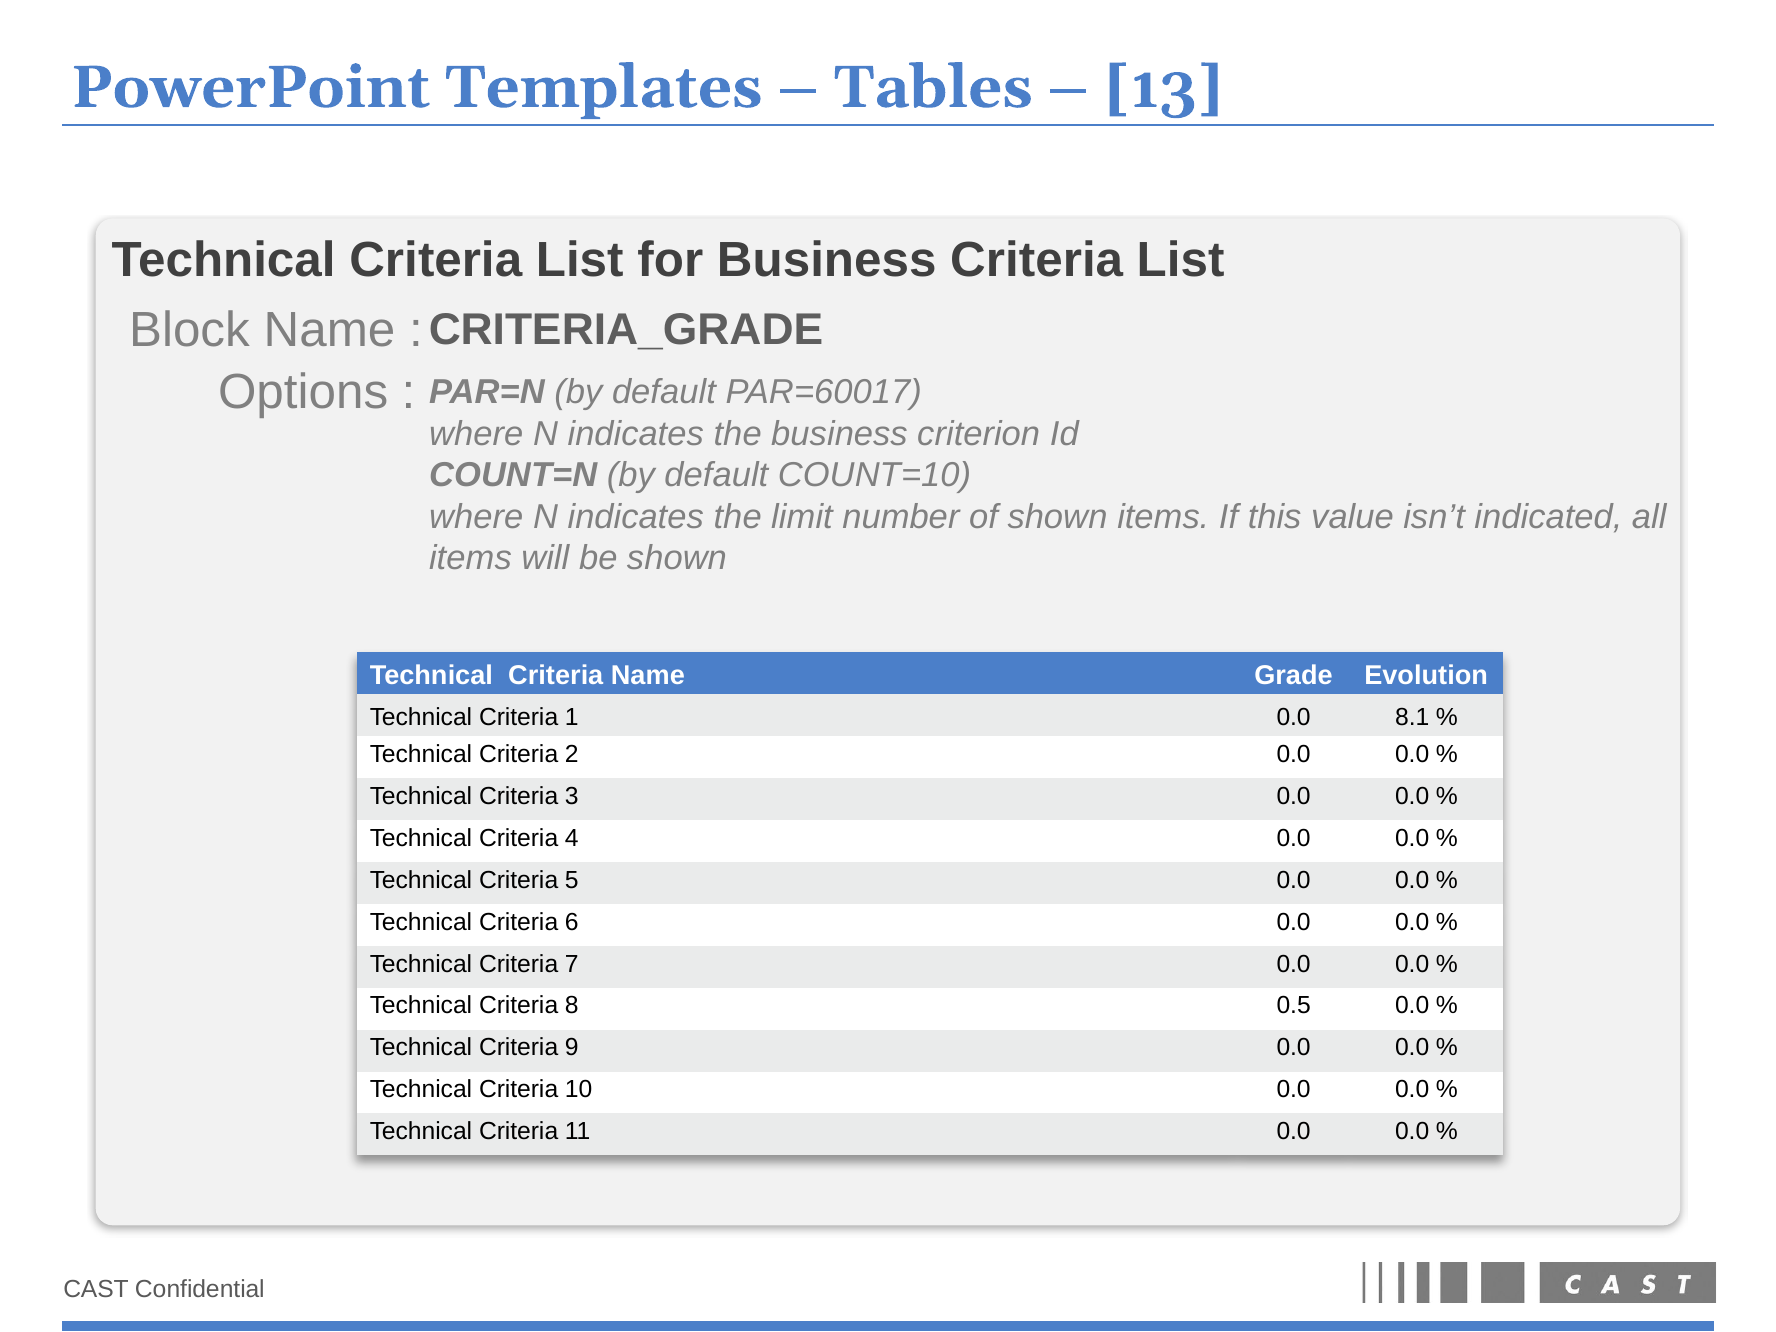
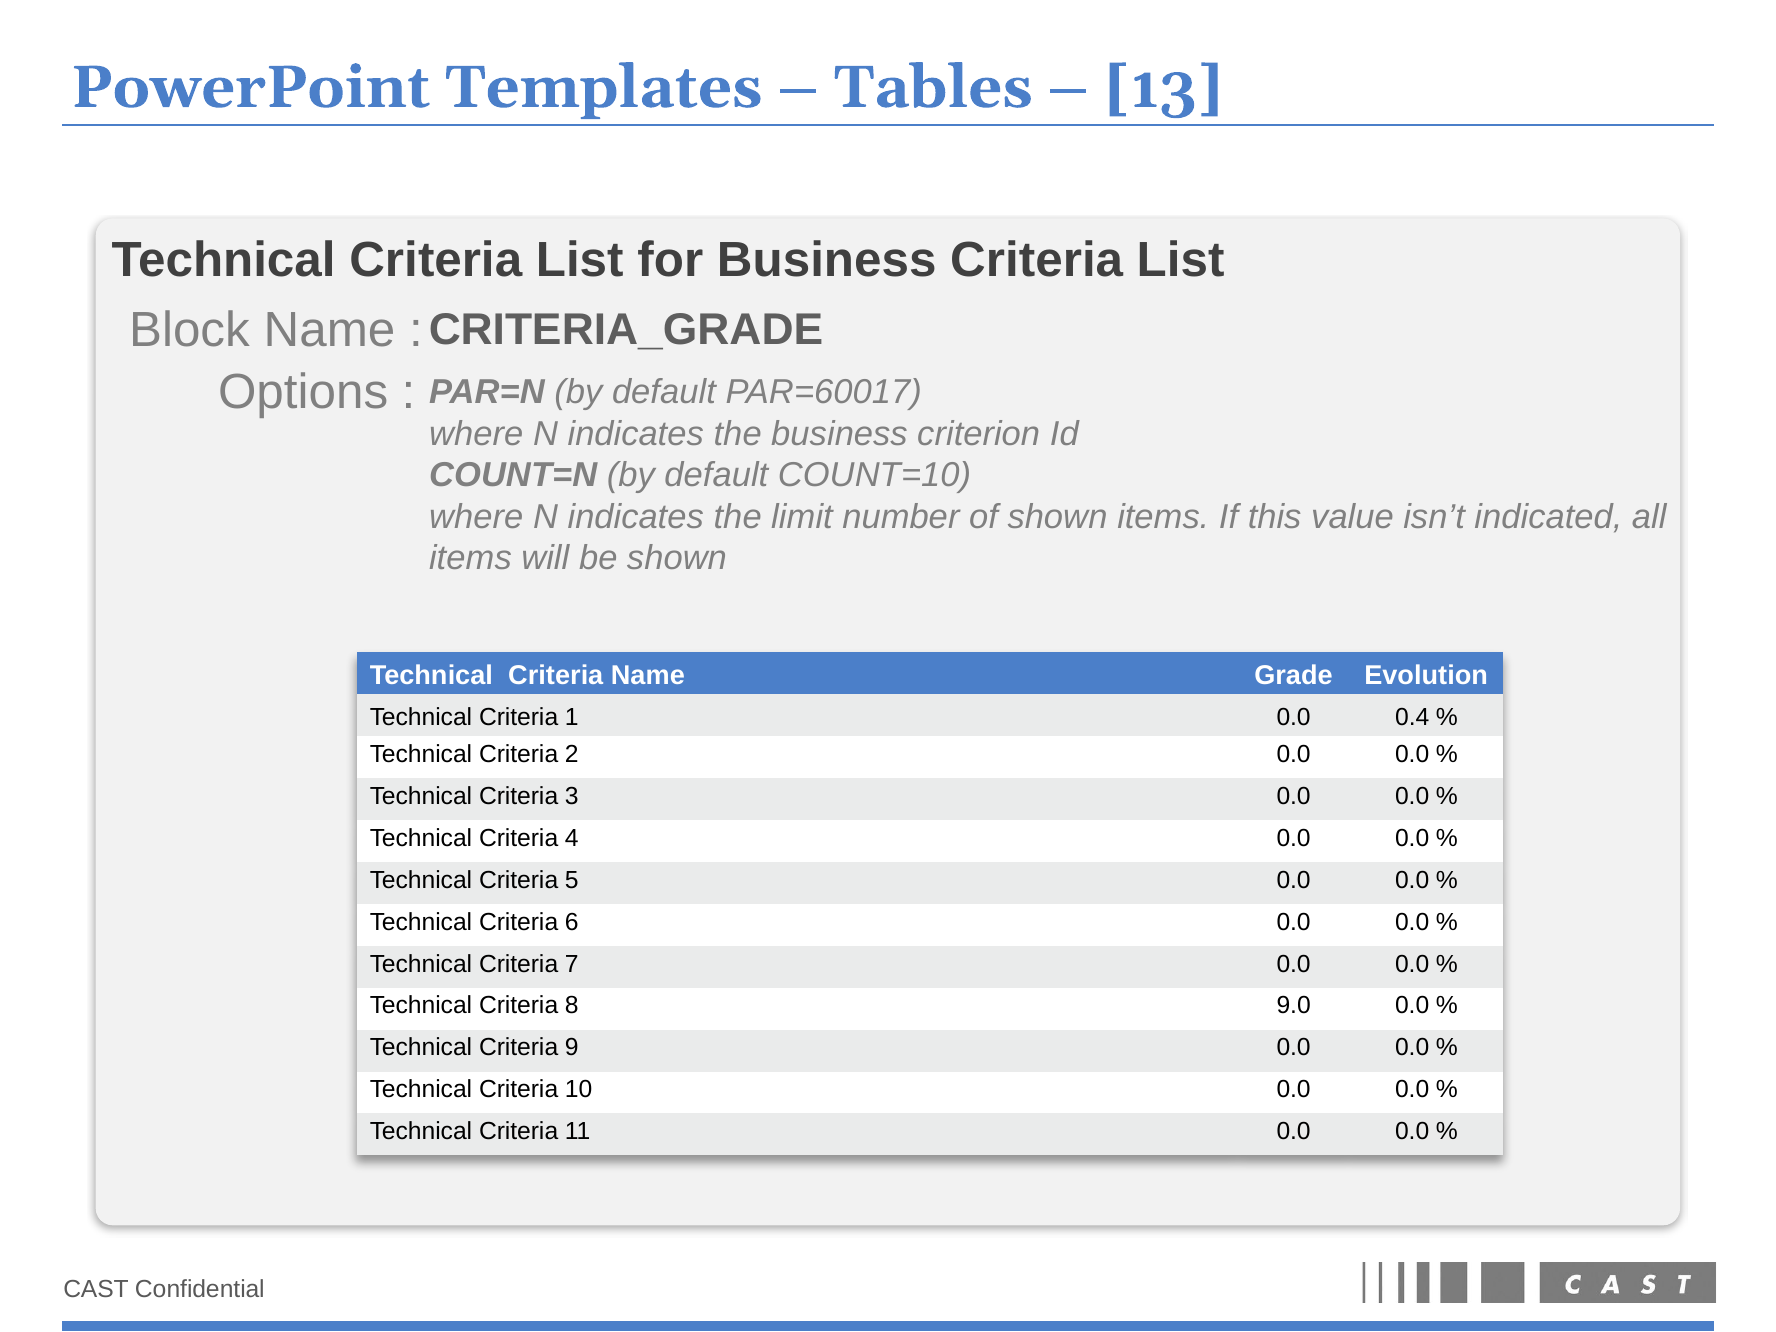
8.1: 8.1 -> 0.4 (1412, 717)
0.5: 0.5 -> 9.0 (1294, 1006)
